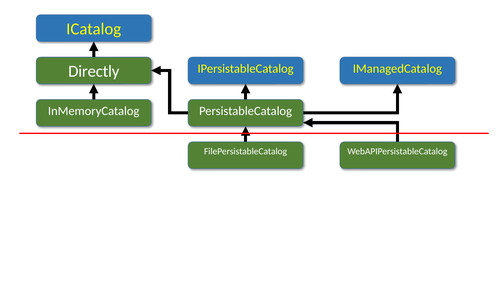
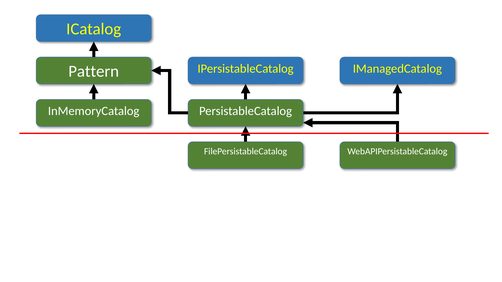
Directly: Directly -> Pattern (94, 72)
